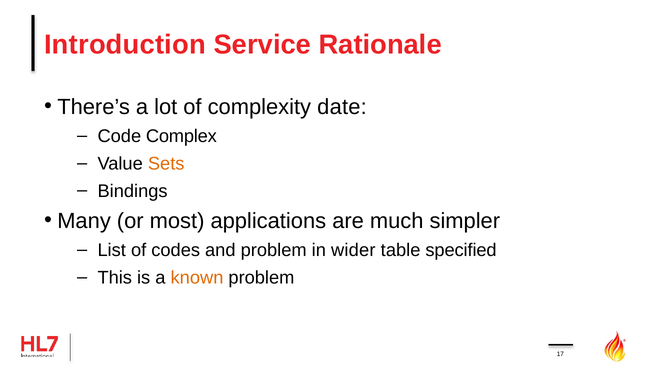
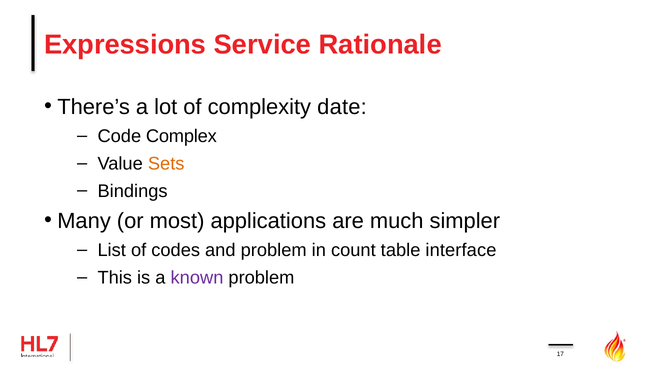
Introduction: Introduction -> Expressions (125, 45)
wider: wider -> count (353, 250)
specified: specified -> interface (461, 250)
known colour: orange -> purple (197, 277)
